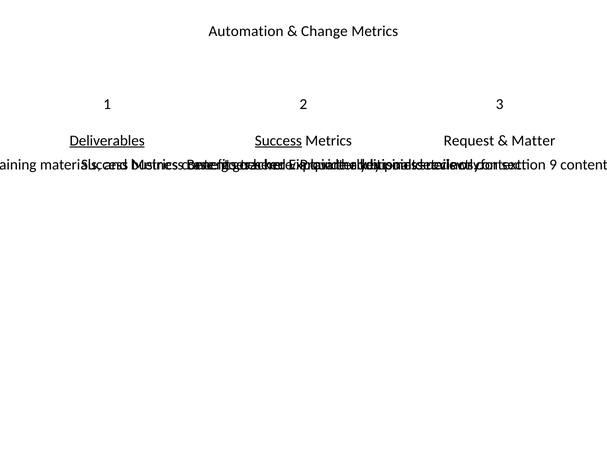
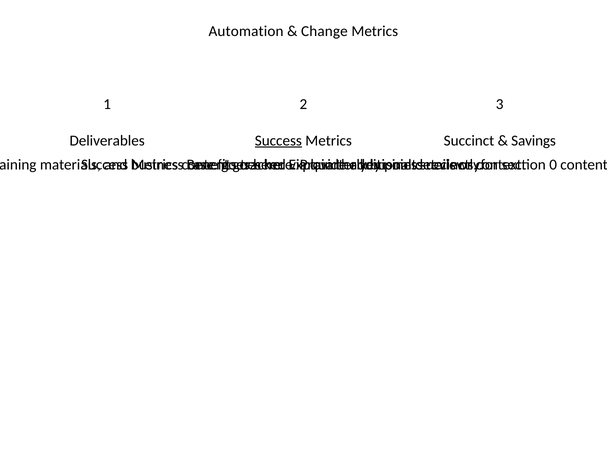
Deliverables underline: present -> none (107, 141)
Request: Request -> Succinct (469, 141)
Matter: Matter -> Savings (534, 141)
9: 9 -> 0 (553, 165)
